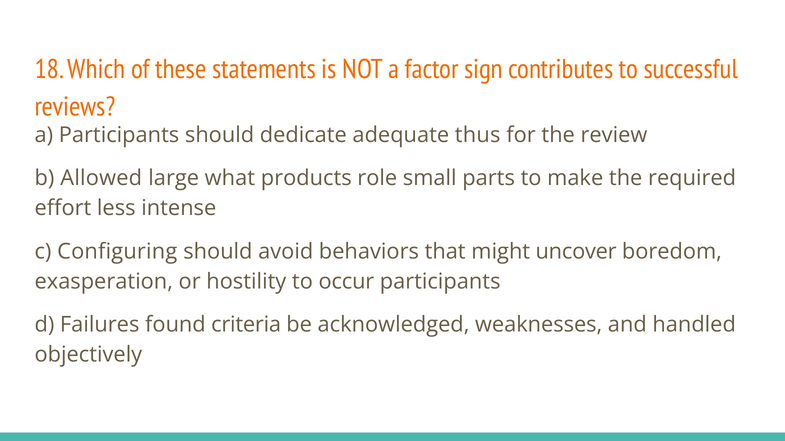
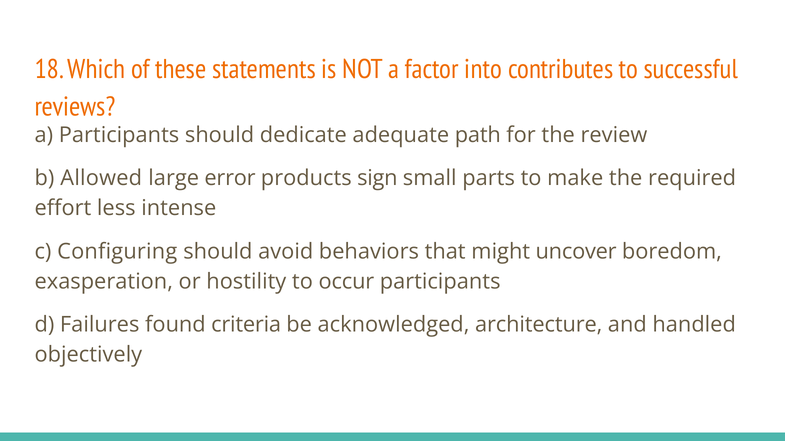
sign: sign -> into (483, 69)
thus: thus -> path (478, 135)
what: what -> error (230, 178)
role: role -> sign (377, 178)
weaknesses: weaknesses -> architecture (539, 325)
